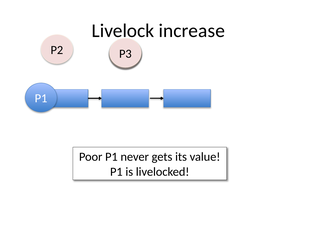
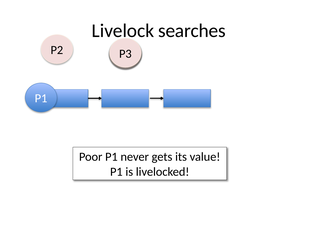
increase: increase -> searches (192, 31)
